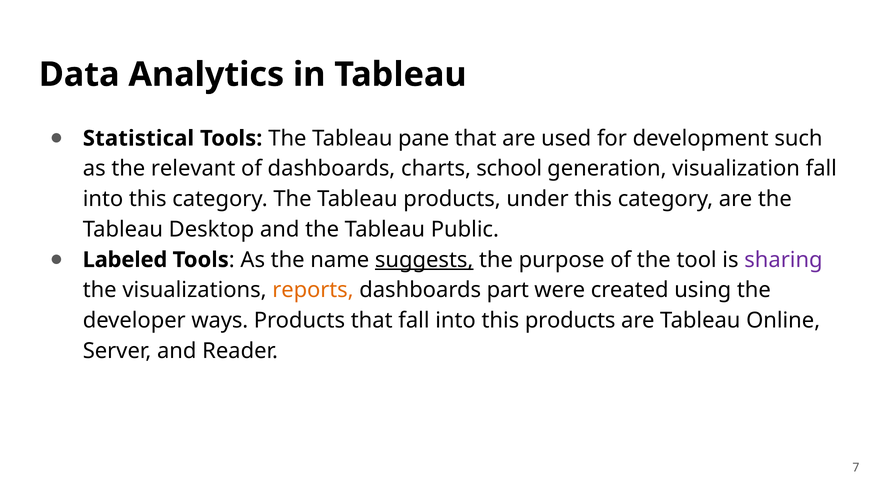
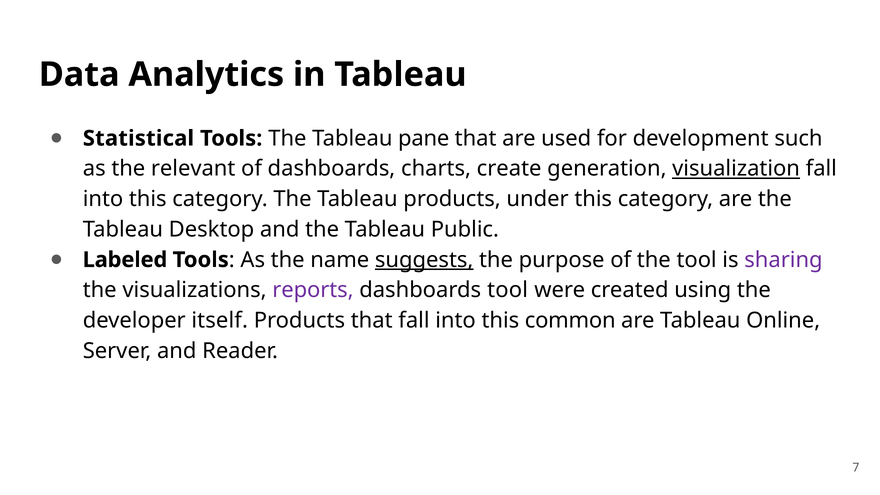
school: school -> create (509, 169)
visualization underline: none -> present (736, 169)
reports colour: orange -> purple (313, 290)
dashboards part: part -> tool (508, 290)
ways: ways -> itself (220, 320)
this products: products -> common (570, 320)
